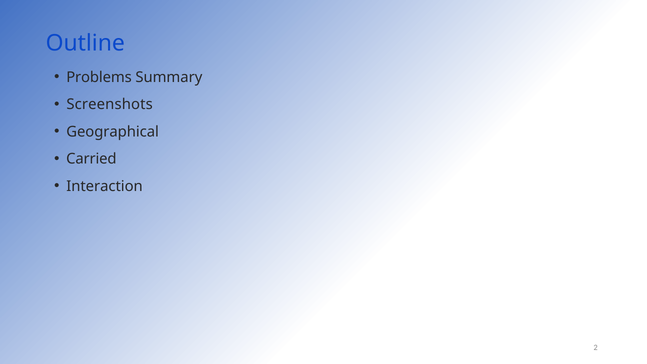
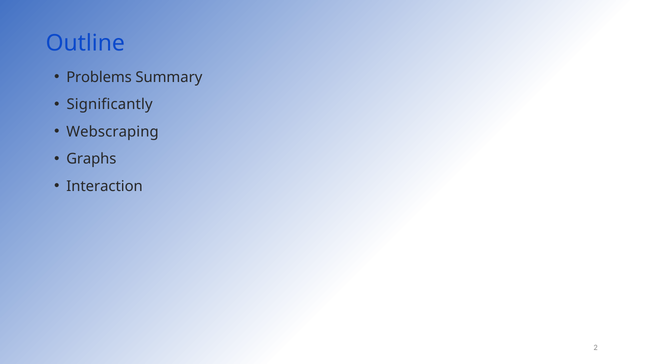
Screenshots: Screenshots -> Significantly (110, 105)
Geographical: Geographical -> Webscraping (112, 132)
Carried: Carried -> Graphs (91, 159)
